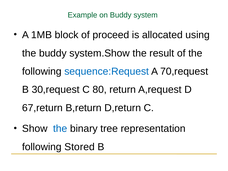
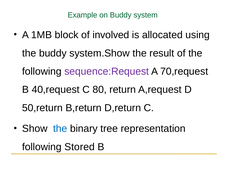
proceed: proceed -> involved (111, 35)
sequence:Request colour: blue -> purple (107, 71)
30,request: 30,request -> 40,request (56, 90)
67,return: 67,return -> 50,return (42, 108)
